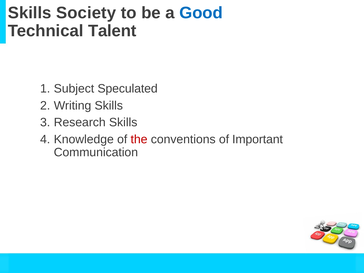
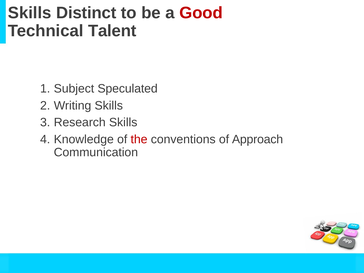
Society: Society -> Distinct (86, 13)
Good colour: blue -> red (201, 13)
Important: Important -> Approach (258, 139)
